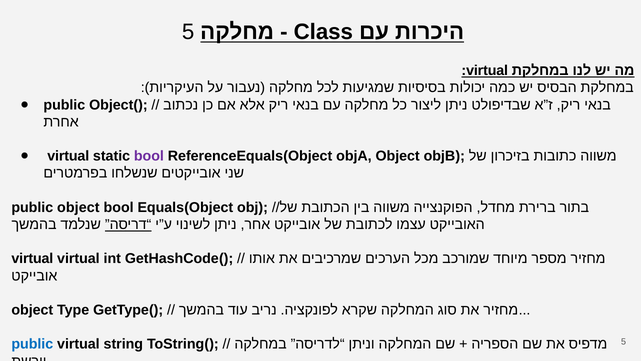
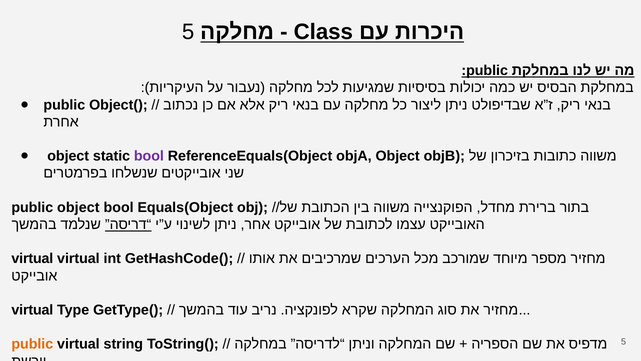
virtual: virtual -> public (487, 71)
virtual: virtual -> object (68, 156)
object: object -> virtual (32, 310)
public colour: blue -> orange (32, 344)
